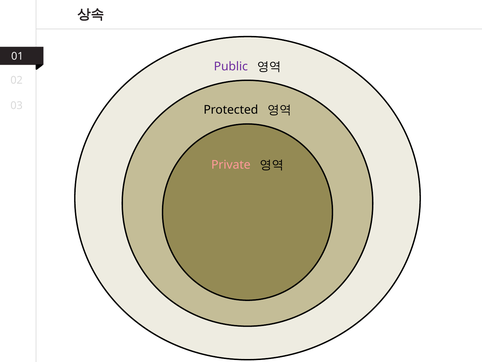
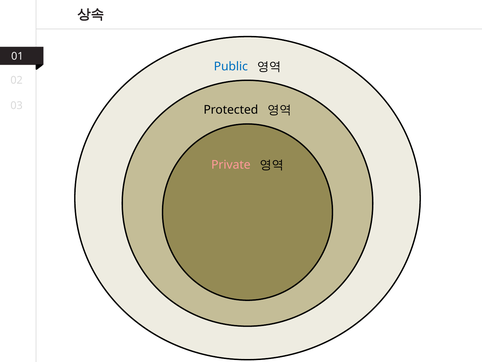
Public colour: purple -> blue (231, 67)
